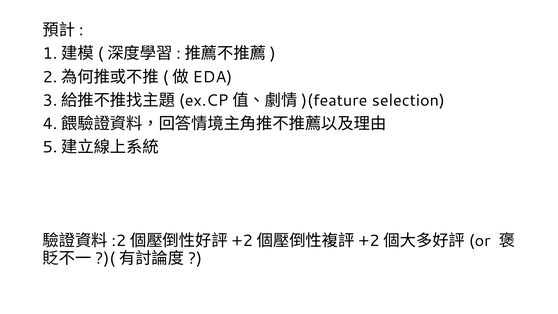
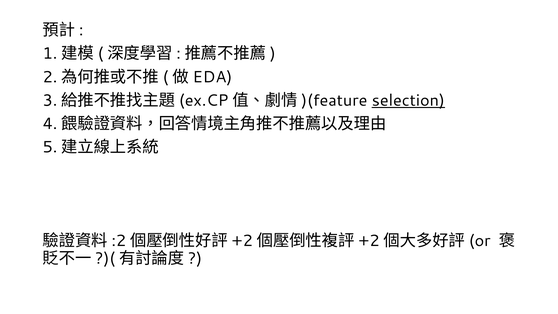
selection underline: none -> present (408, 100)
